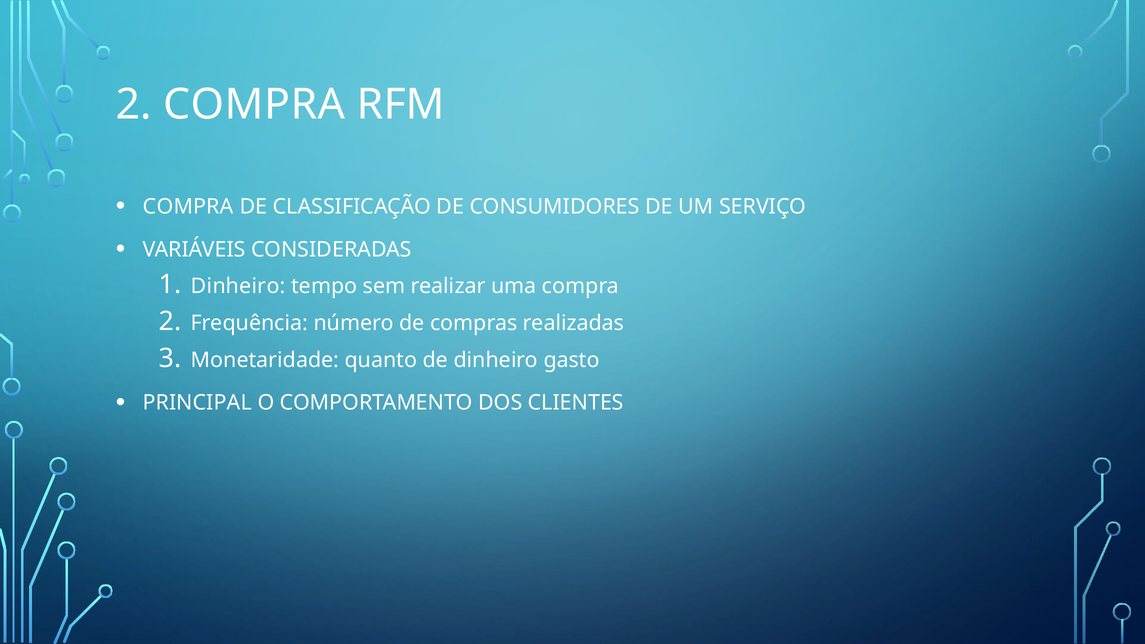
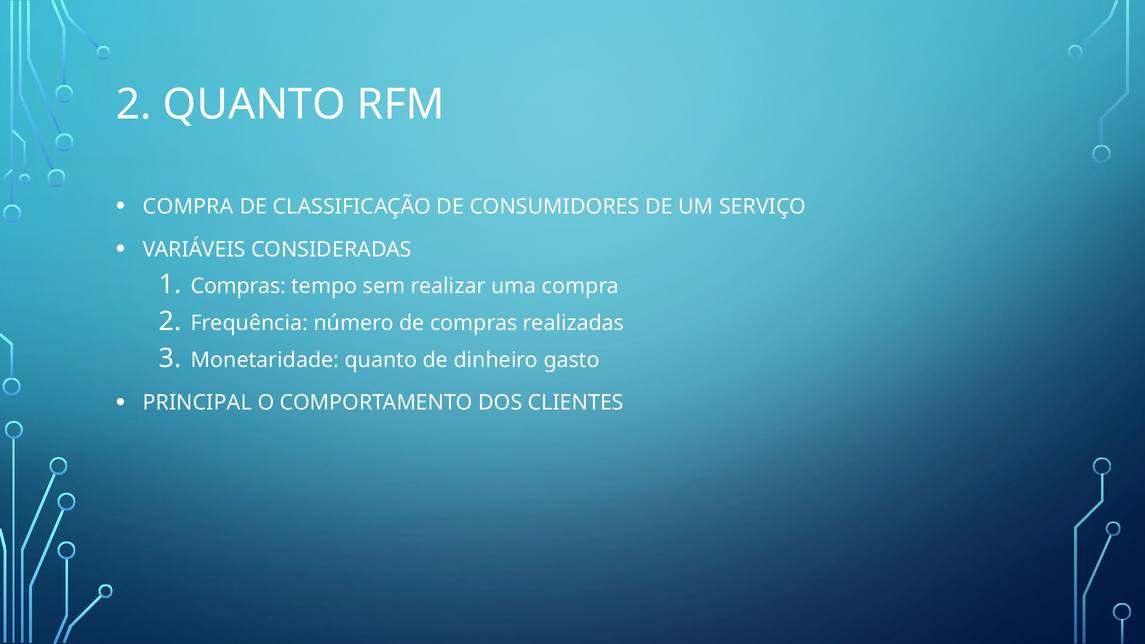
2 COMPRA: COMPRA -> QUANTO (254, 105)
Dinheiro: Dinheiro -> Compras (238, 286)
